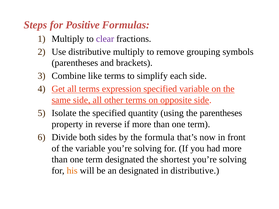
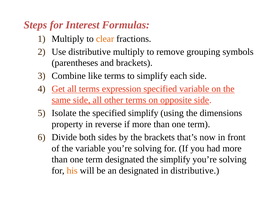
Positive: Positive -> Interest (83, 25)
clear colour: purple -> orange (105, 39)
specified quantity: quantity -> simplify (143, 113)
the parentheses: parentheses -> dimensions (221, 113)
the formula: formula -> brackets (160, 137)
the shortest: shortest -> simplify (175, 160)
